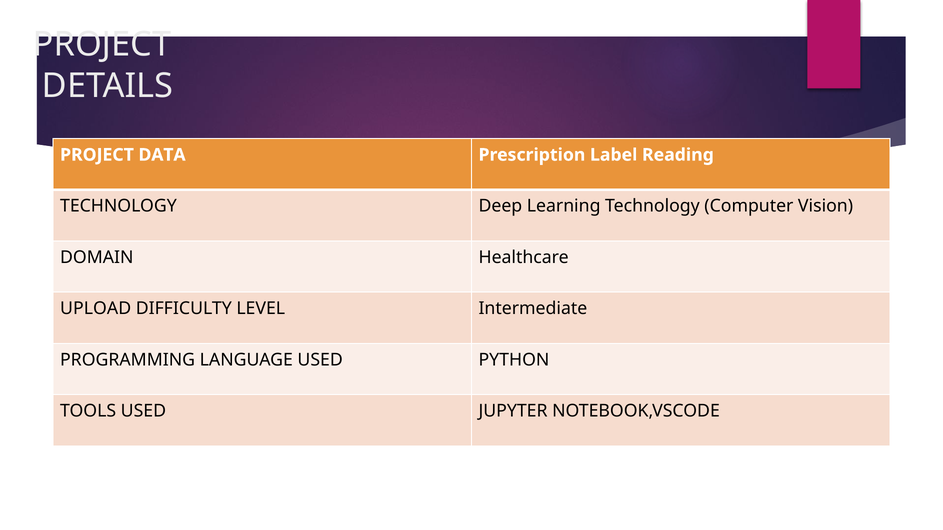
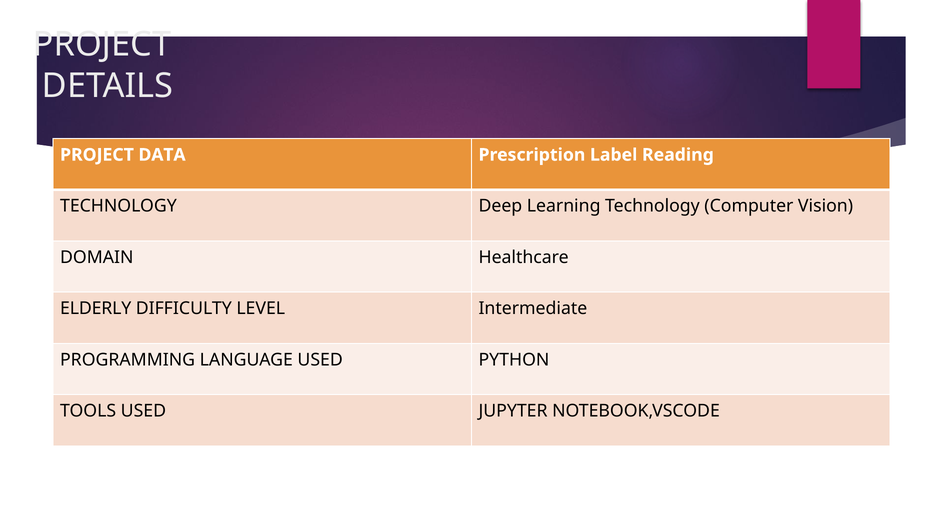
UPLOAD: UPLOAD -> ELDERLY (96, 309)
